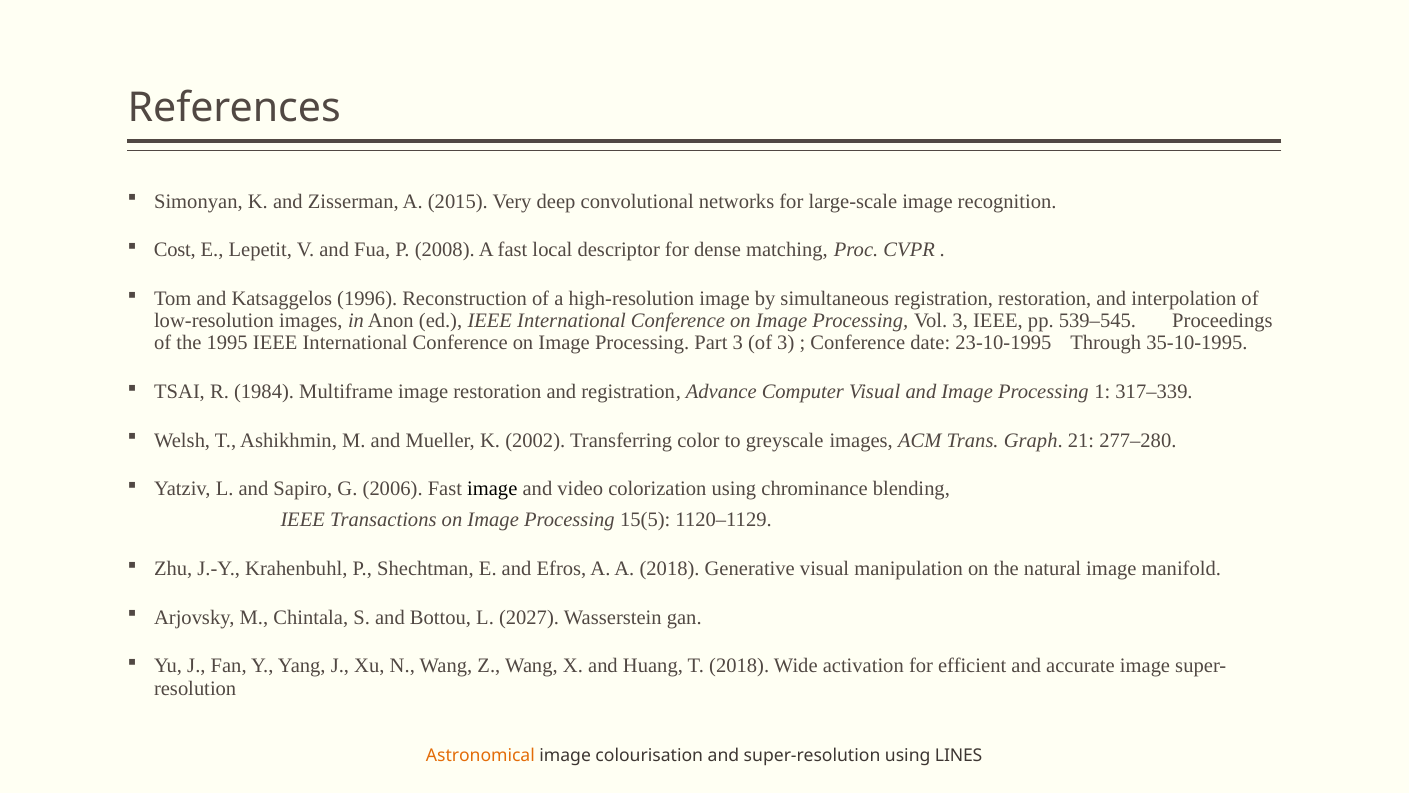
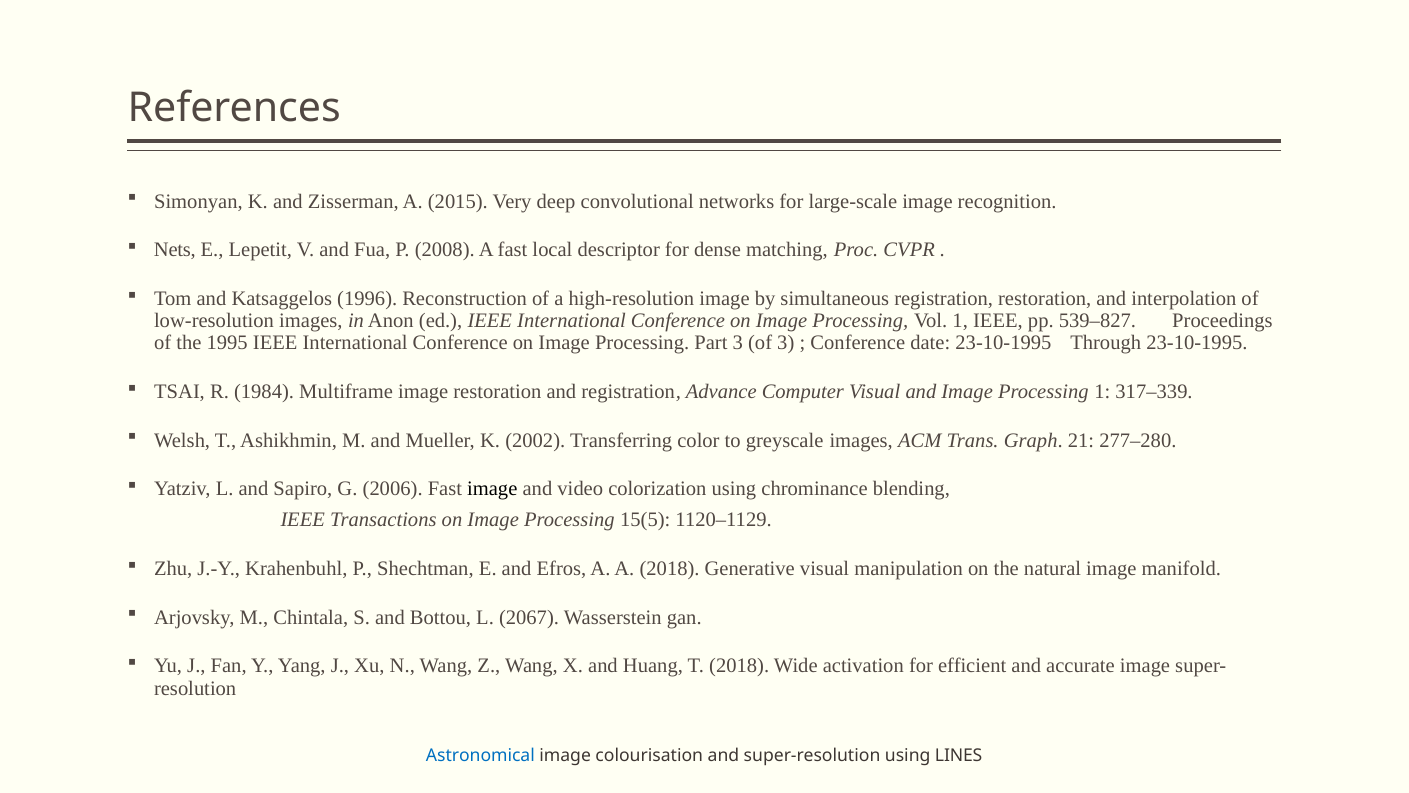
Cost: Cost -> Nets (175, 250)
Vol 3: 3 -> 1 (960, 321)
539–545: 539–545 -> 539–827 (1097, 321)
Through 35-10-1995: 35-10-1995 -> 23-10-1995 (1197, 343)
2027: 2027 -> 2067 (529, 617)
Astronomical colour: orange -> blue (480, 755)
